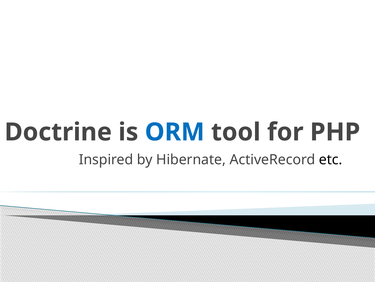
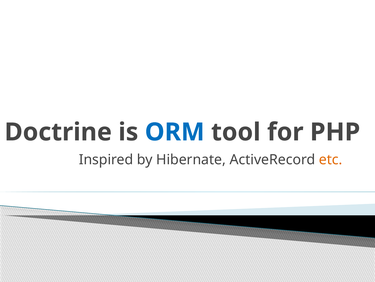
etc colour: black -> orange (331, 159)
